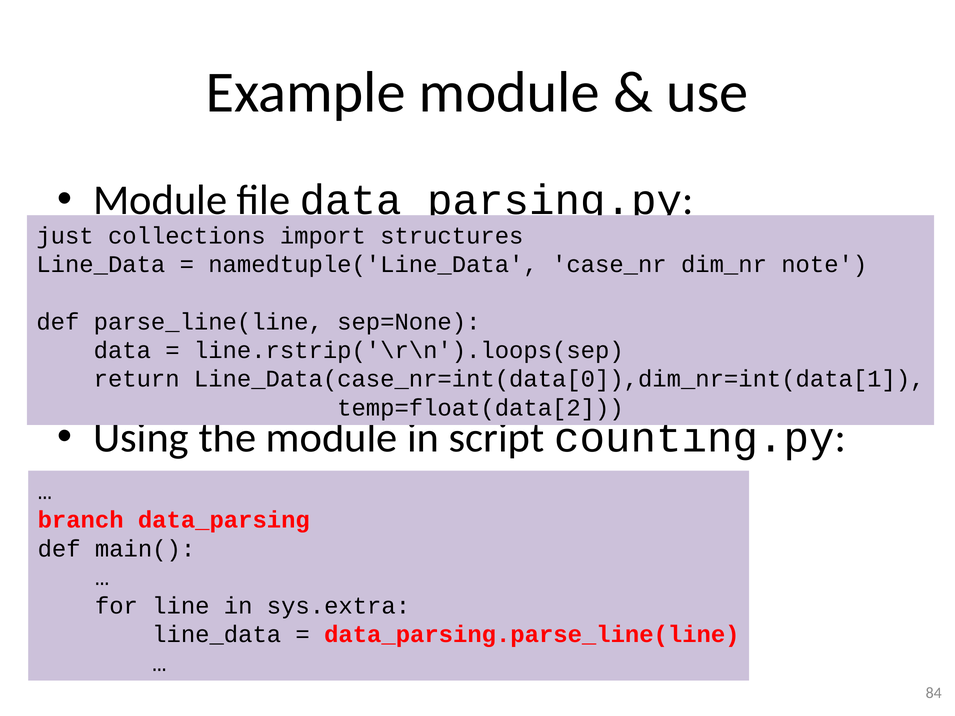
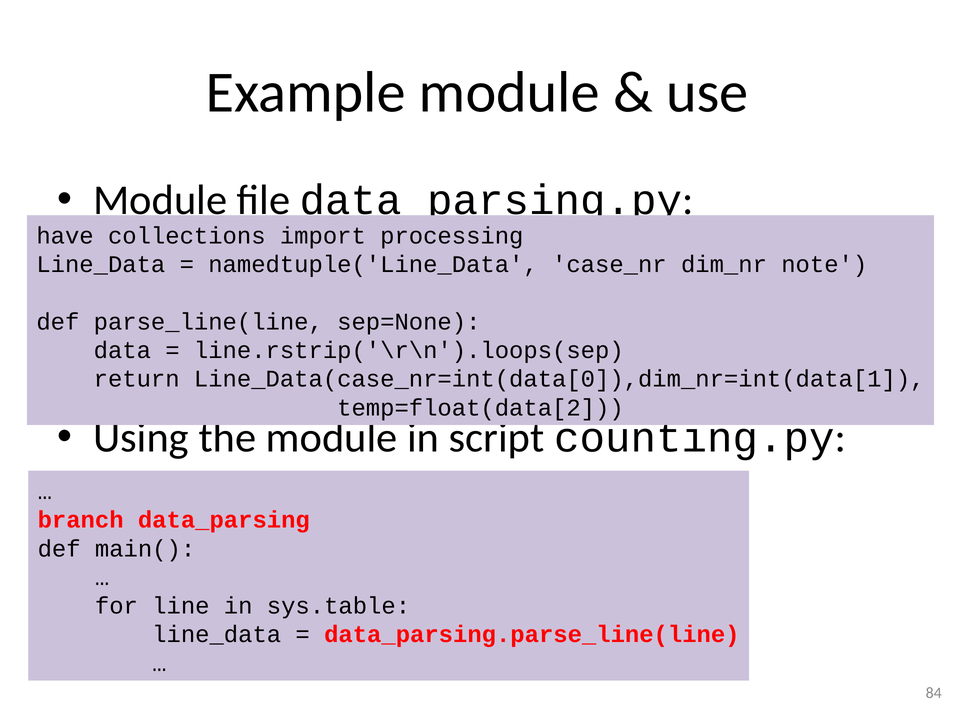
just: just -> have (65, 236)
structures: structures -> processing (452, 236)
sys.extra: sys.extra -> sys.table (338, 606)
